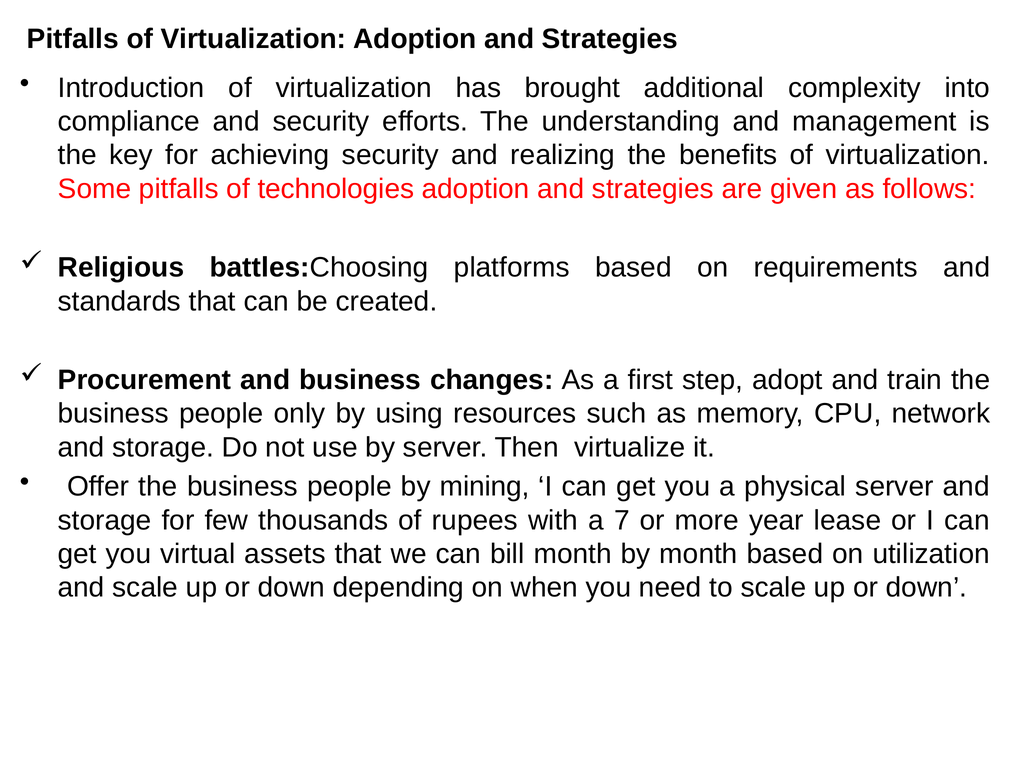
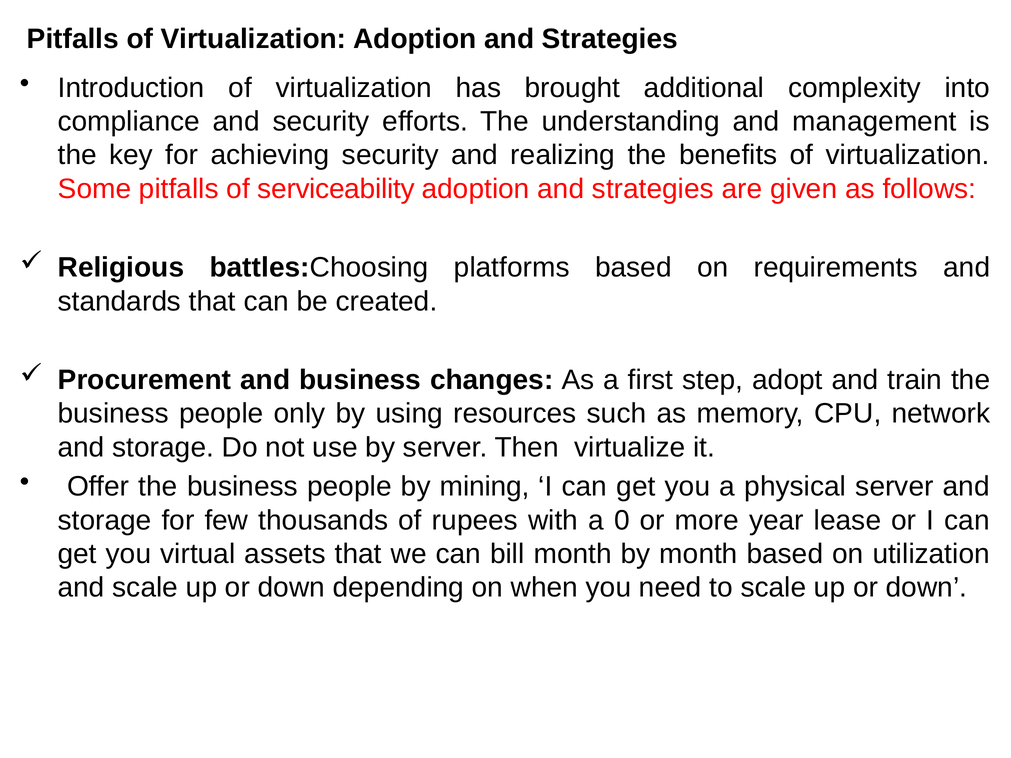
technologies: technologies -> serviceability (336, 189)
7: 7 -> 0 (622, 520)
